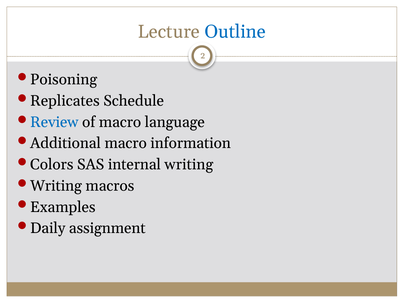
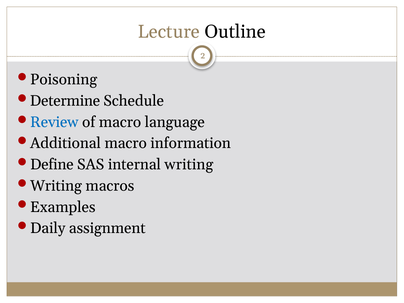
Outline colour: blue -> black (235, 32)
Replicates: Replicates -> Determine (65, 101)
Colors: Colors -> Define (52, 165)
